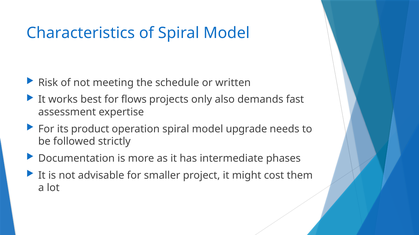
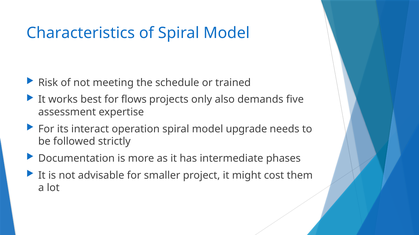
written: written -> trained (233, 83)
fast: fast -> five (295, 100)
product: product -> interact (90, 129)
